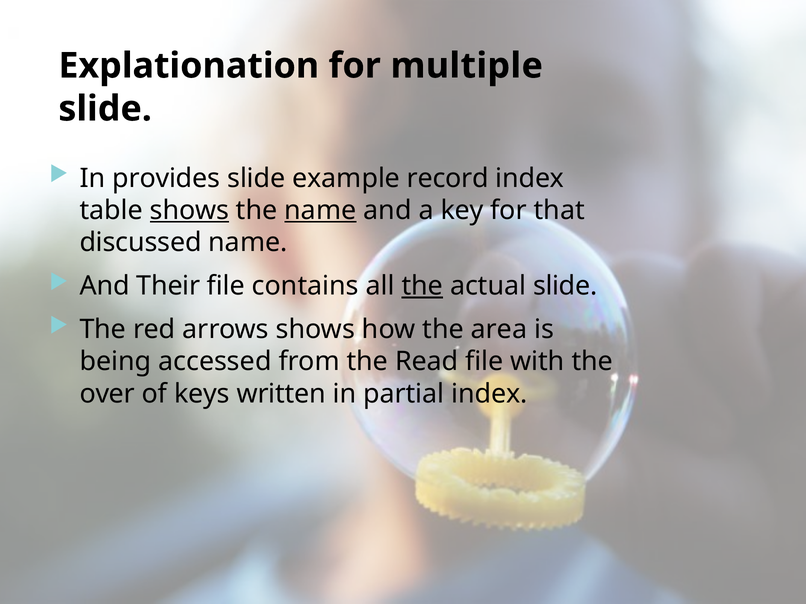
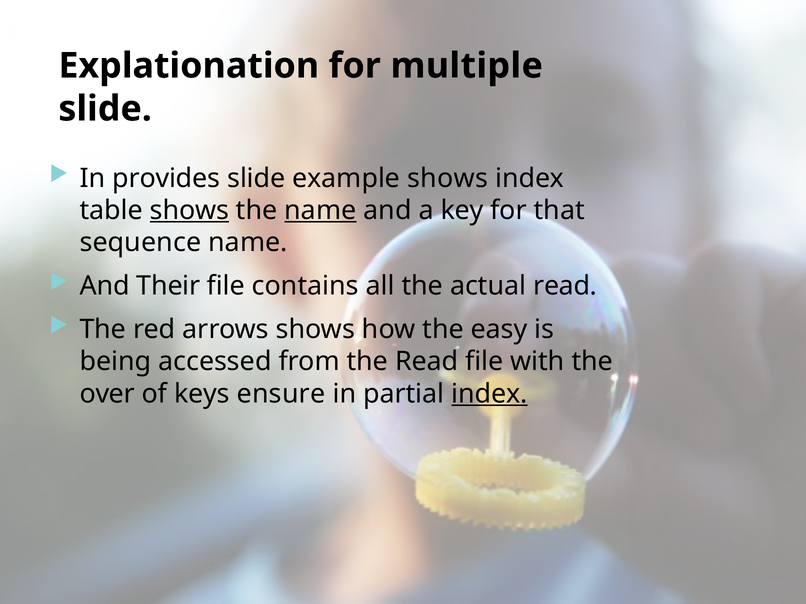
example record: record -> shows (448, 178)
discussed: discussed -> sequence (140, 243)
the underline: present -> none (422, 286)
actual slide: slide -> read (565, 286)
area: area -> easy (499, 330)
written: written -> ensure (281, 394)
index underline: none -> present (489, 394)
